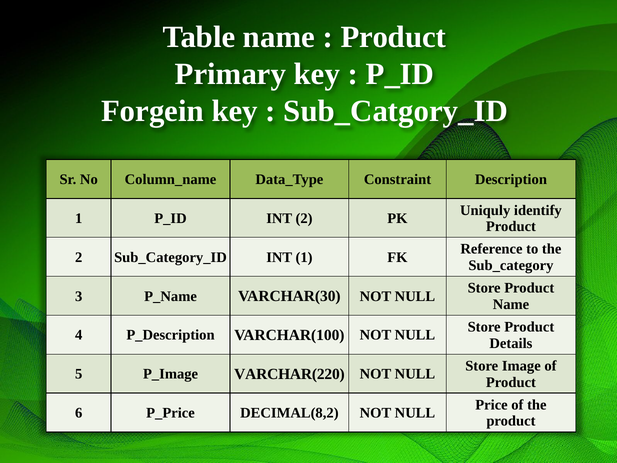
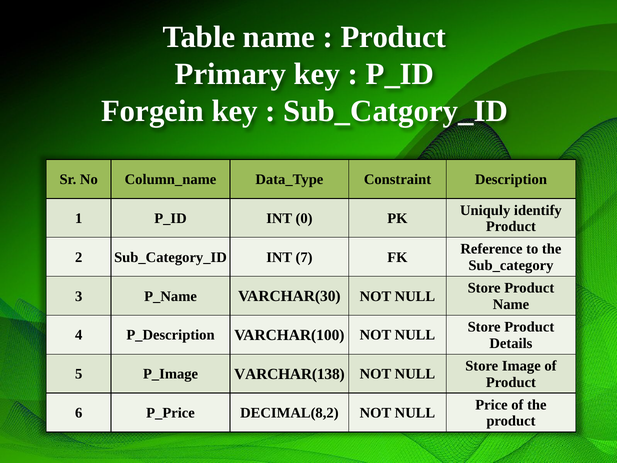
INT 2: 2 -> 0 (304, 218)
INT 1: 1 -> 7 (304, 257)
VARCHAR(220: VARCHAR(220 -> VARCHAR(138 (289, 374)
